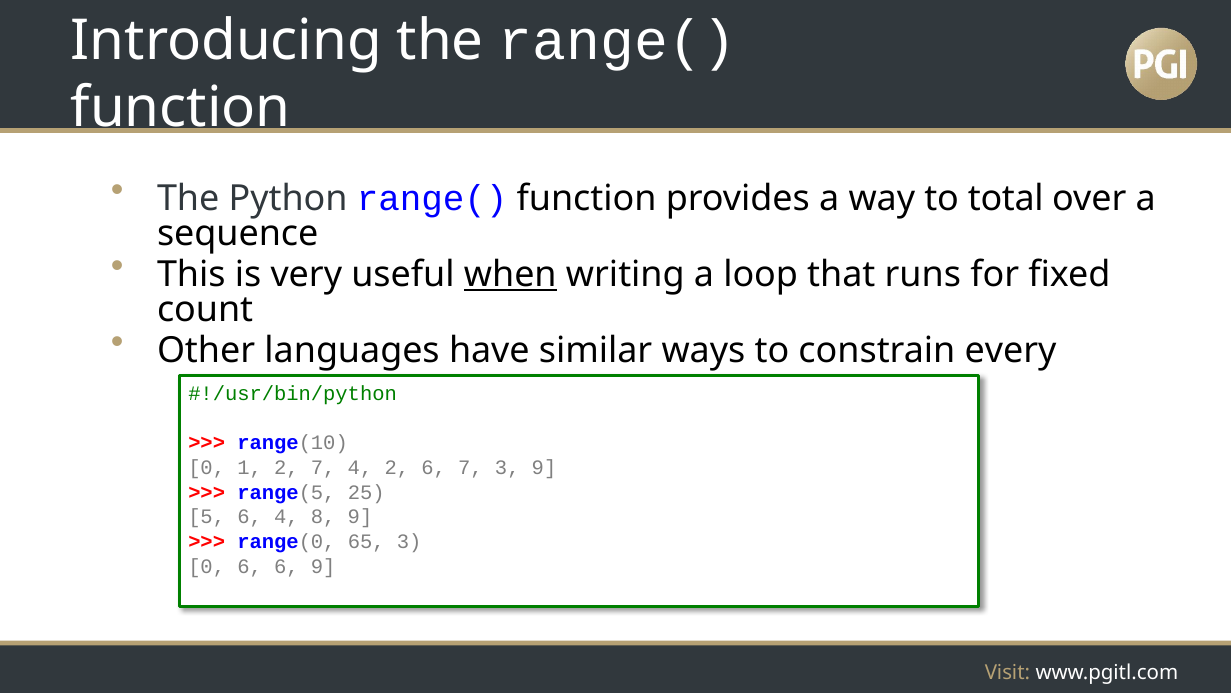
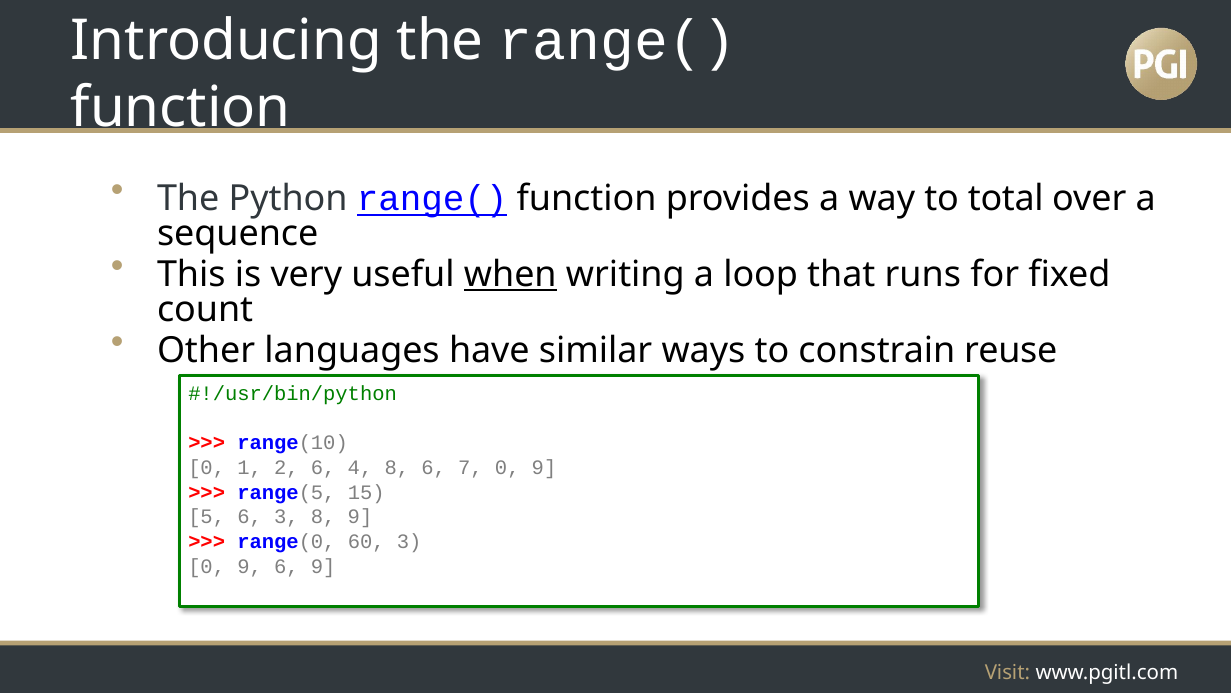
range( underline: none -> present (432, 199)
every: every -> reuse (1011, 350)
2 7: 7 -> 6 (323, 467)
4 2: 2 -> 8 (397, 467)
7 3: 3 -> 0 (507, 467)
25: 25 -> 15 (366, 492)
6 4: 4 -> 3 (286, 517)
65: 65 -> 60 (366, 541)
6: 6 -> 9 (250, 566)
